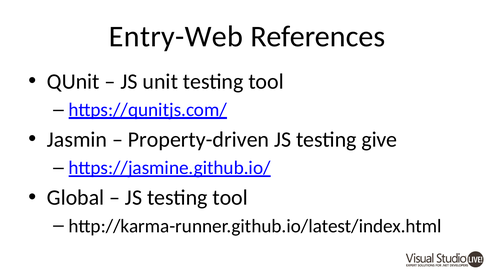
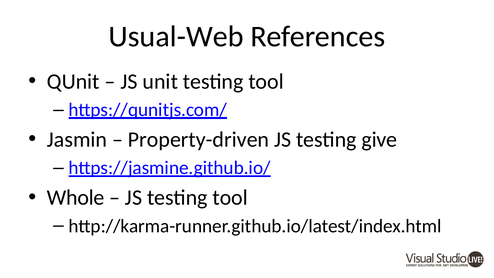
Entry-Web: Entry-Web -> Usual-Web (176, 36)
Global: Global -> Whole (76, 198)
